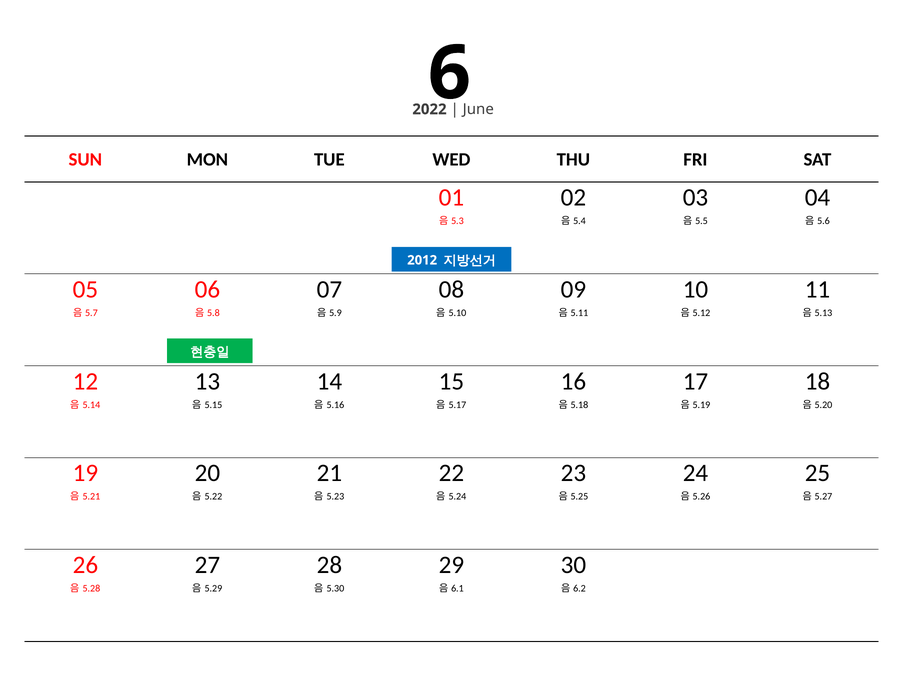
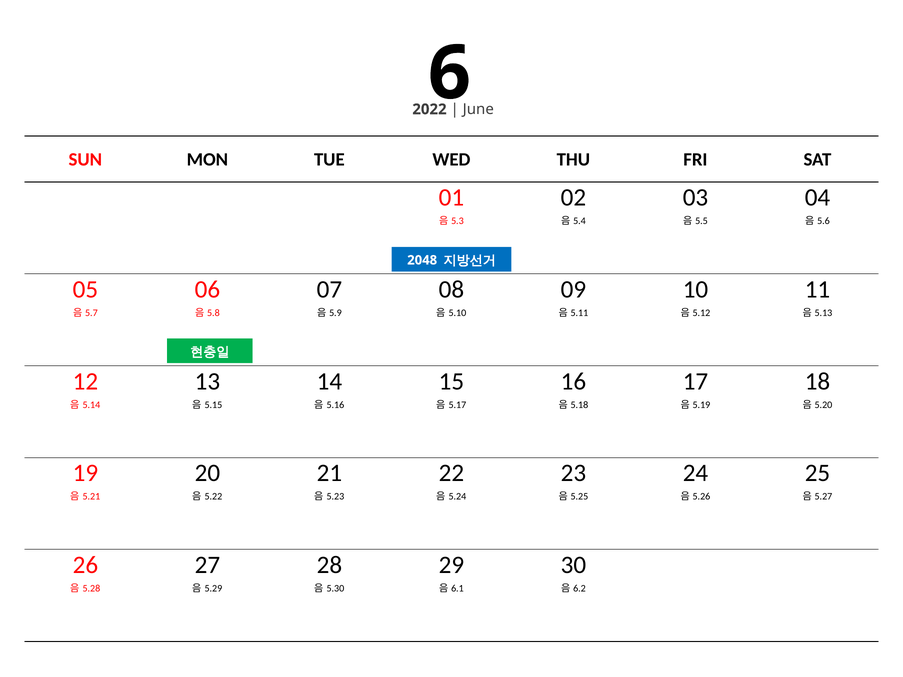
2012: 2012 -> 2048 (422, 260)
